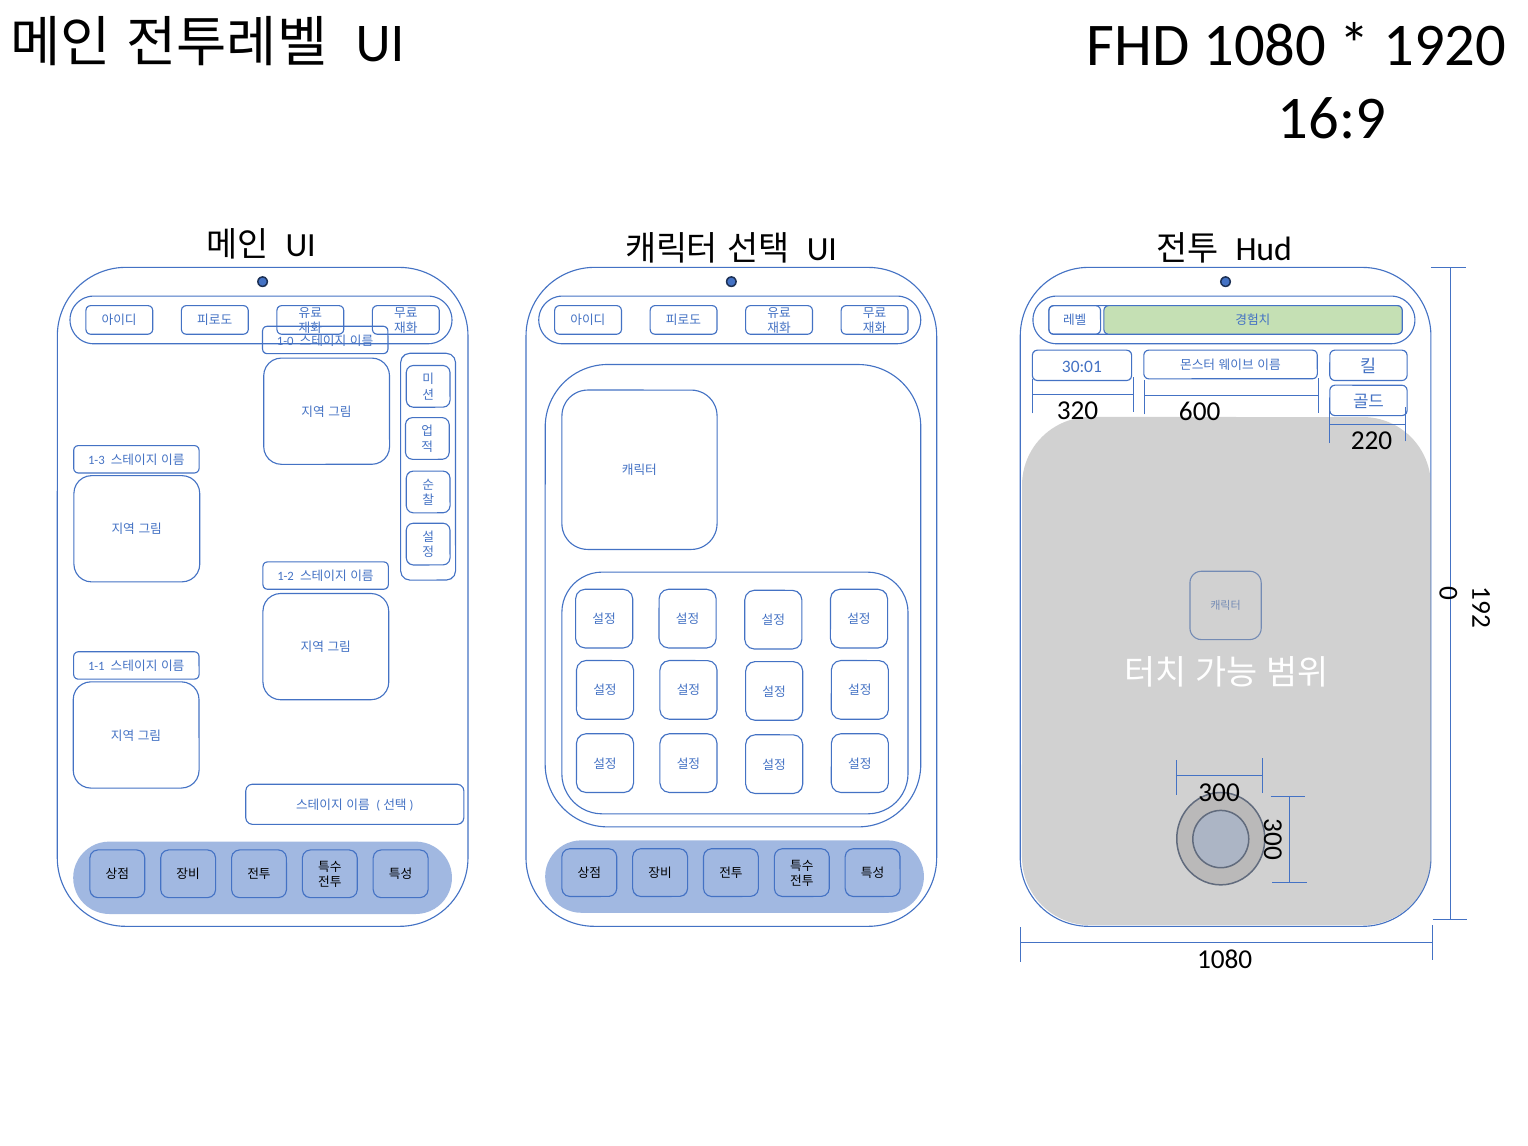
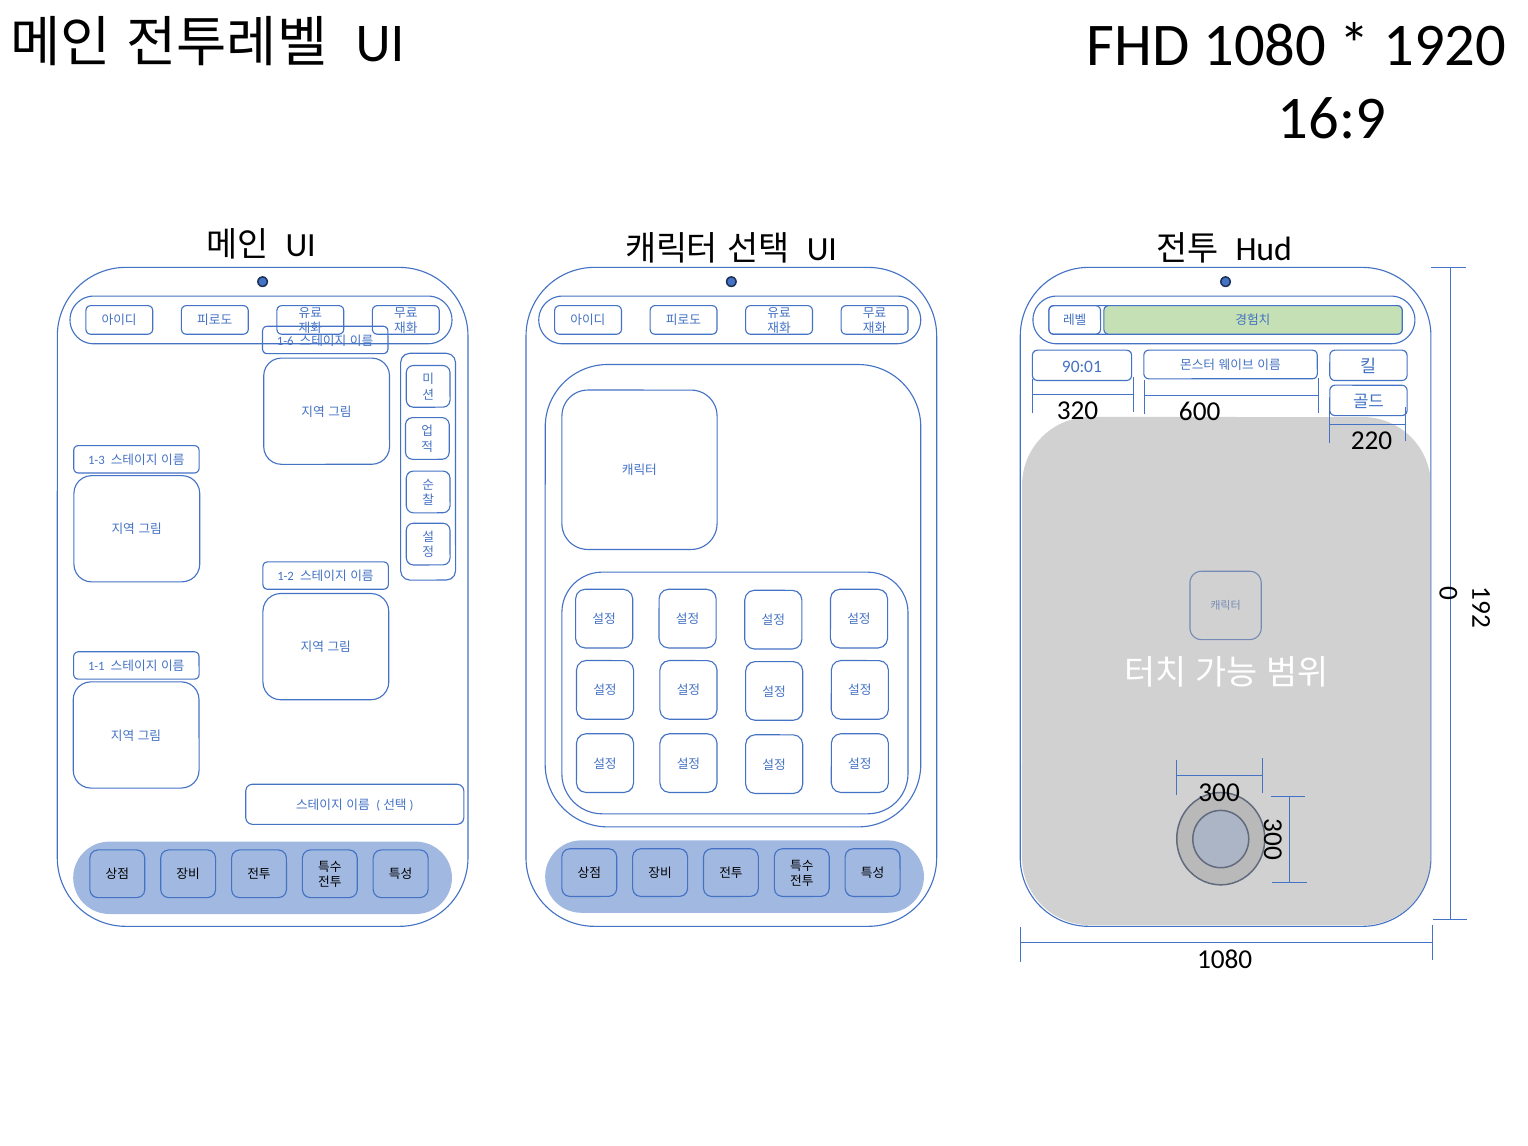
1-0: 1-0 -> 1-6 (285, 341)
30:01: 30:01 -> 90:01 (1082, 367)
